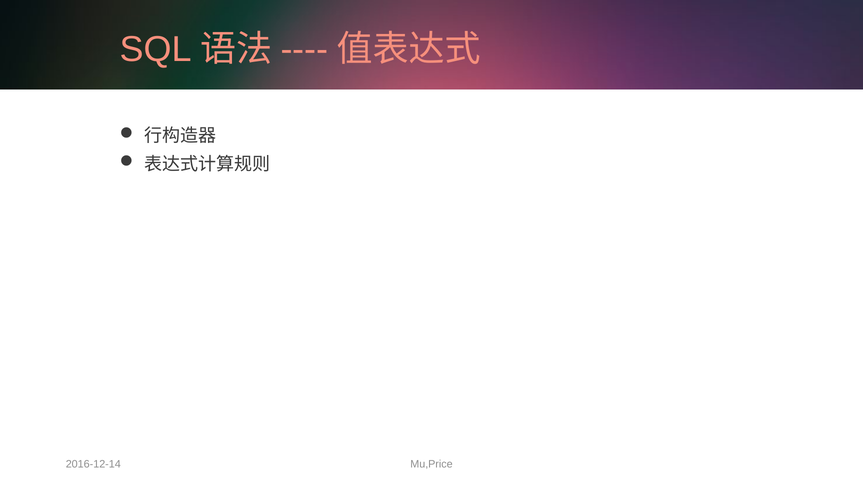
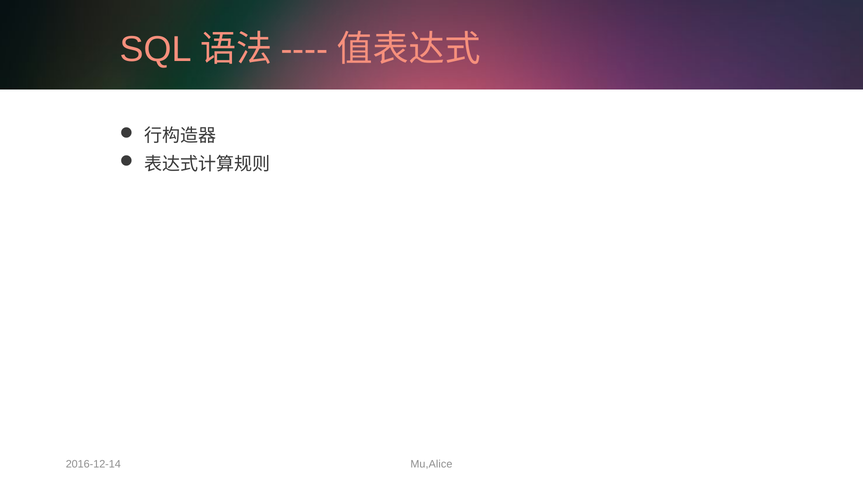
Mu,Price: Mu,Price -> Mu,Alice (431, 464)
